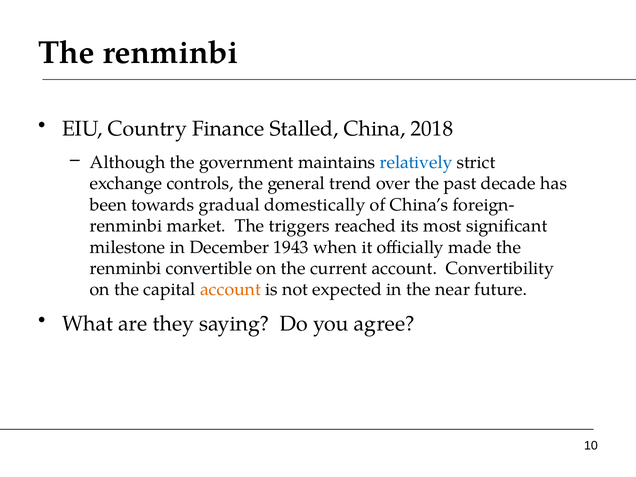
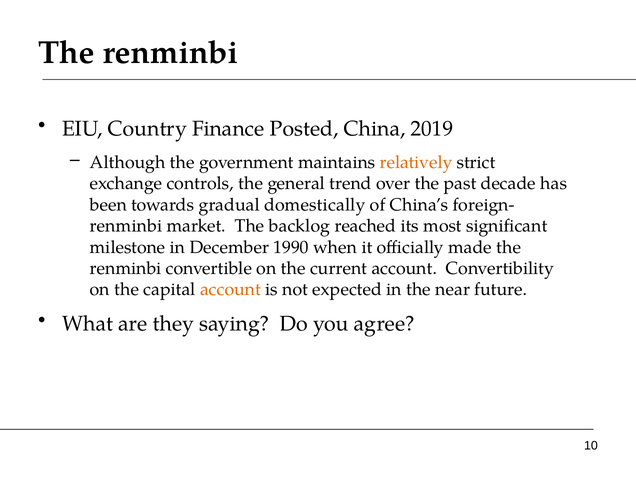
Stalled: Stalled -> Posted (304, 129)
2018: 2018 -> 2019 (432, 129)
relatively colour: blue -> orange (416, 162)
triggers: triggers -> backlog (299, 226)
1943: 1943 -> 1990 (291, 247)
